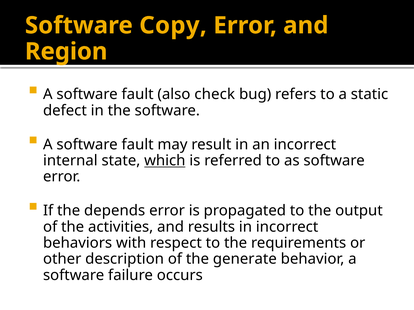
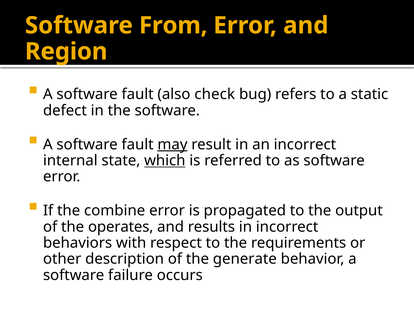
Copy: Copy -> From (173, 25)
may underline: none -> present (172, 145)
depends: depends -> combine (115, 211)
activities: activities -> operates (121, 227)
